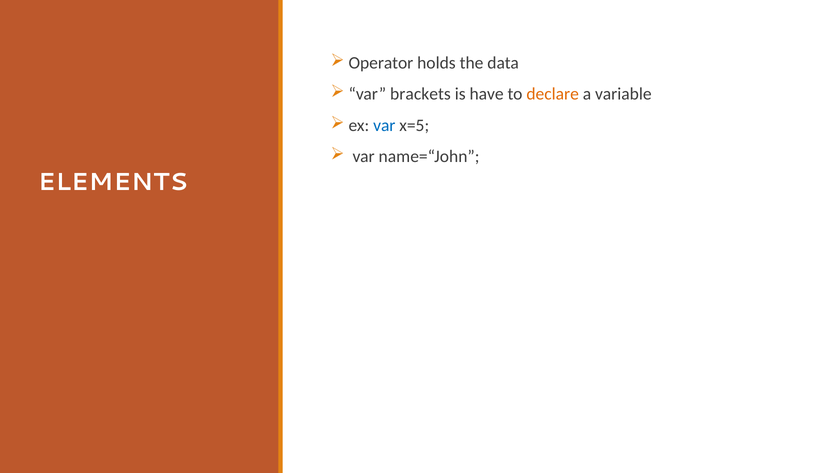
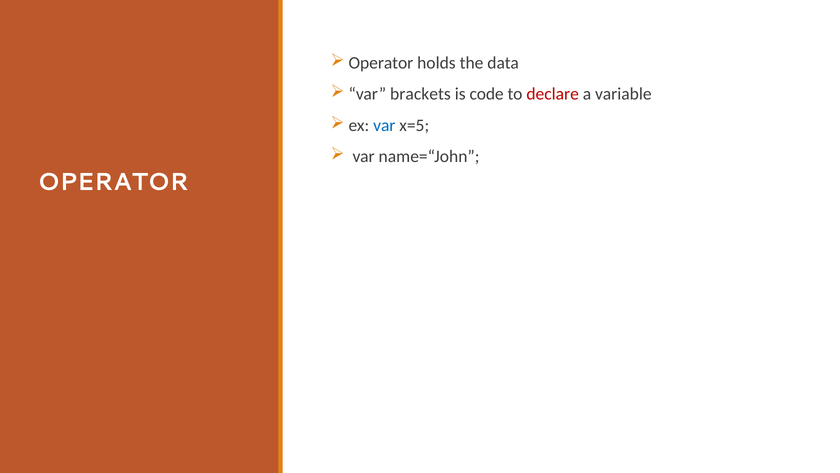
have: have -> code (487, 94)
declare colour: orange -> red (553, 94)
ELEMENTS: ELEMENTS -> OPERATOR (113, 182)
